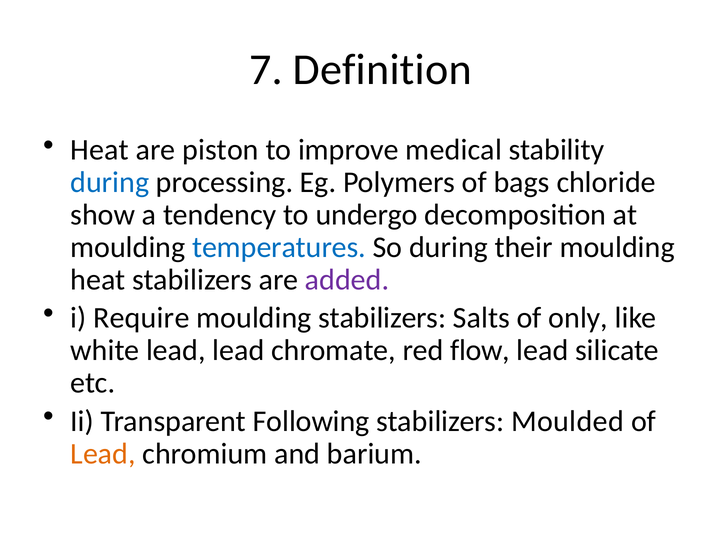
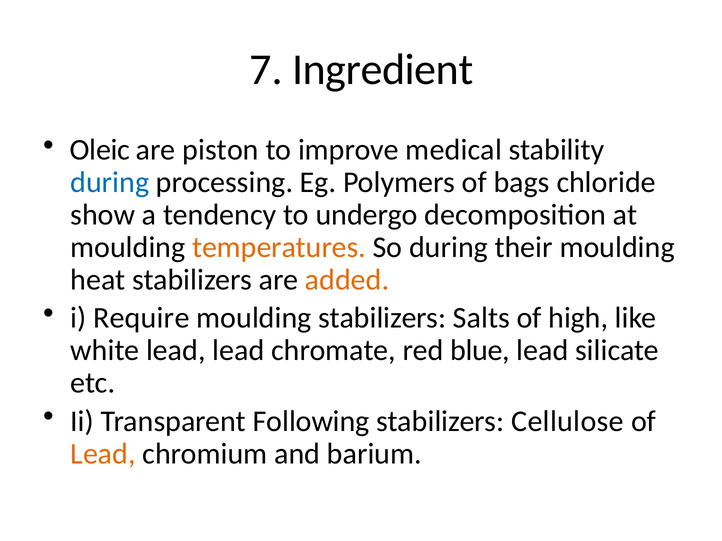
Definition: Definition -> Ingredient (383, 70)
Heat: Heat -> Oleic (100, 150)
temperatures colour: blue -> orange (279, 248)
added colour: purple -> orange (347, 280)
only: only -> high (578, 318)
flow: flow -> blue (480, 351)
Moulded: Moulded -> Cellulose (568, 422)
